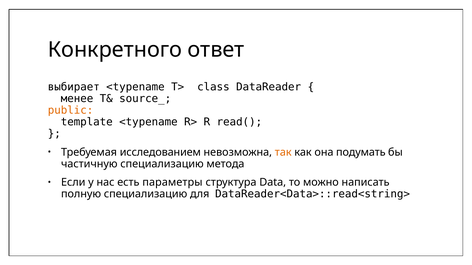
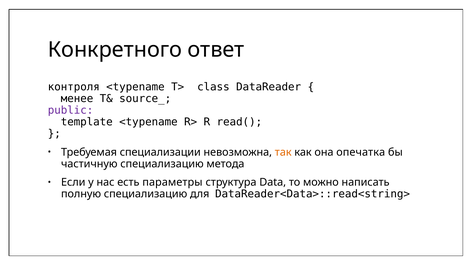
выбирает: выбирает -> контроля (74, 87)
public colour: orange -> purple (71, 111)
исследованием: исследованием -> специализации (160, 152)
подумать: подумать -> опечатка (361, 152)
